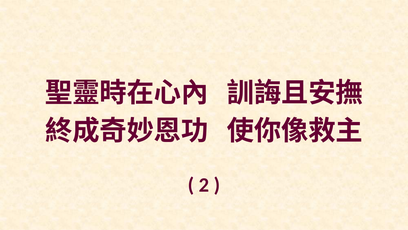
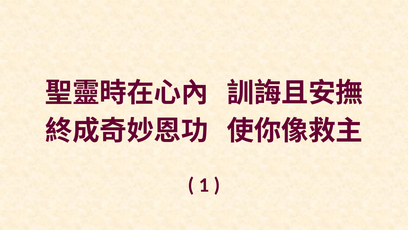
2: 2 -> 1 (204, 185)
